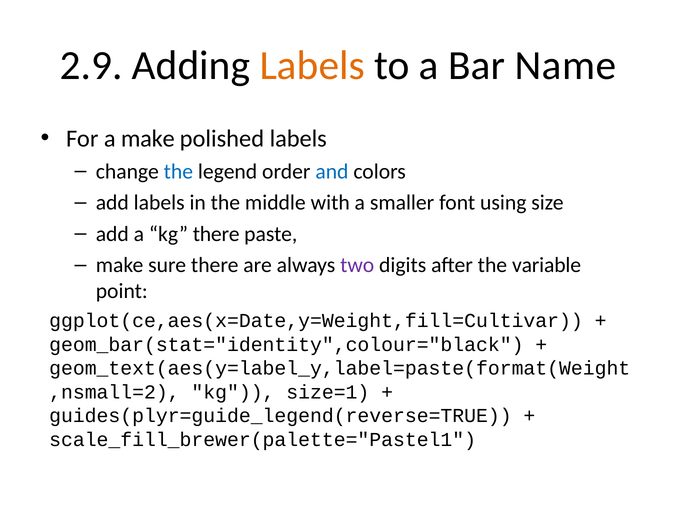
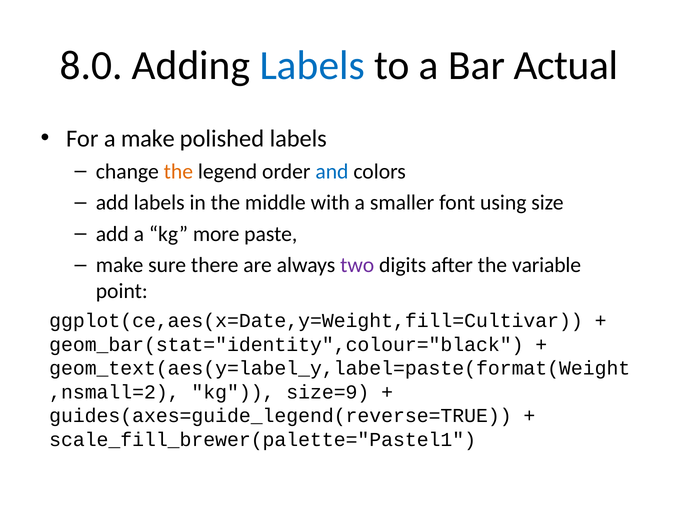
2.9: 2.9 -> 8.0 (91, 66)
Labels colour: orange -> blue (312, 66)
Name: Name -> Actual (566, 66)
the colour: blue -> orange (178, 171)
kg there: there -> more (216, 234)
size=1: size=1 -> size=9 (328, 392)
guides(plyr=guide_legend(reverse=TRUE: guides(plyr=guide_legend(reverse=TRUE -> guides(axes=guide_legend(reverse=TRUE (280, 415)
